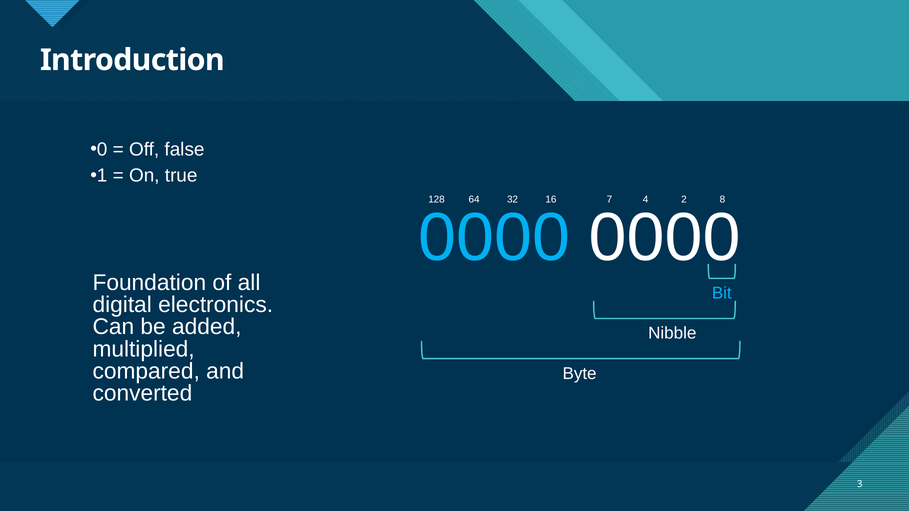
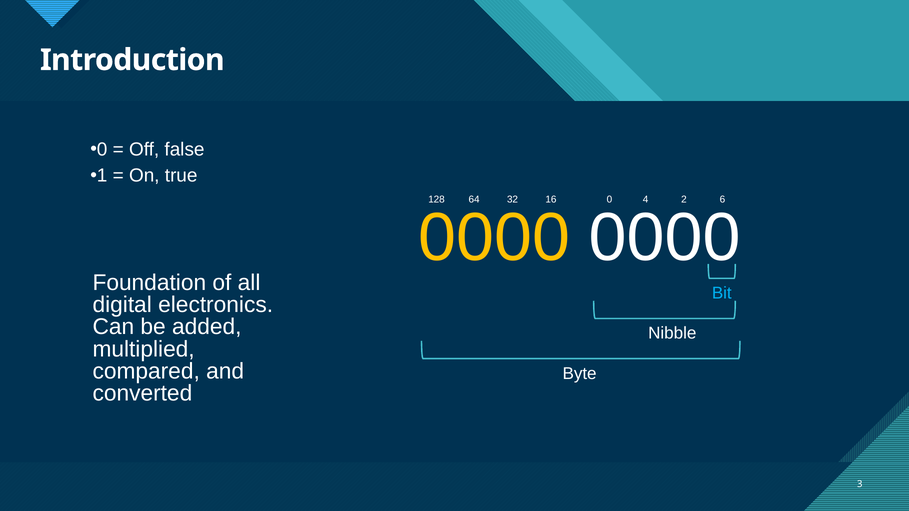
7: 7 -> 0 (609, 200)
8: 8 -> 6 (722, 200)
0000 colour: light blue -> yellow (494, 238)
